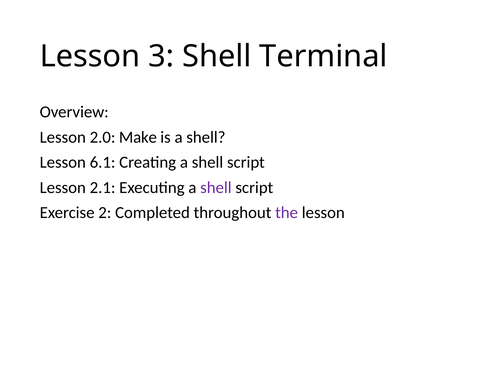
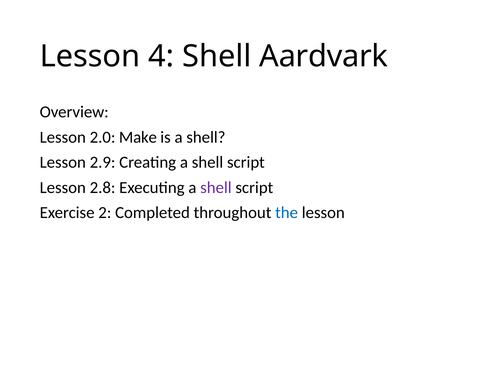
3: 3 -> 4 (161, 56)
Terminal: Terminal -> Aardvark (324, 56)
6.1: 6.1 -> 2.9 (103, 162)
2.1: 2.1 -> 2.8 (103, 188)
the colour: purple -> blue (287, 213)
